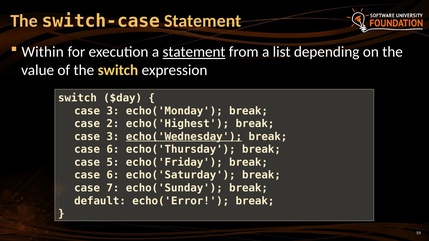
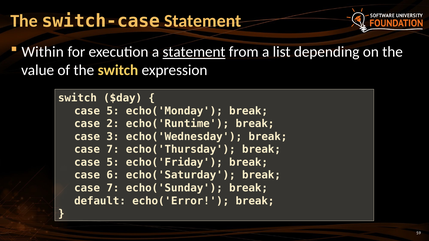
3: 3 -> 5 (113, 111)
echo('Highest: echo('Highest -> echo('Runtime (177, 124)
echo('Wednesday underline: present -> none (184, 137)
6: 6 -> 7 (113, 150)
